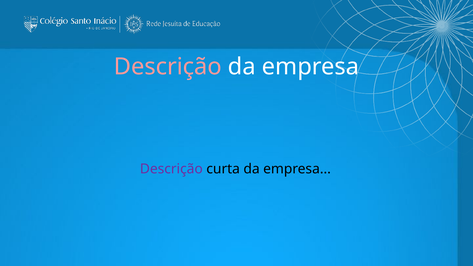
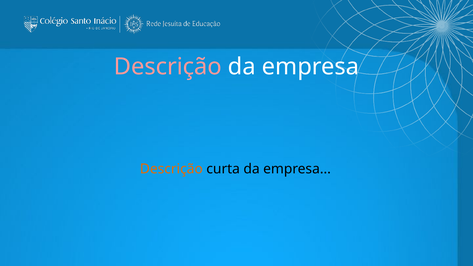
Descrição colour: purple -> orange (171, 169)
